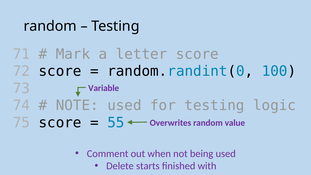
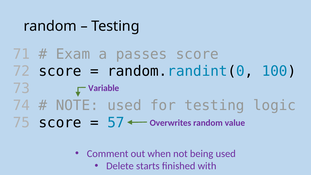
Mark: Mark -> Exam (73, 54)
letter: letter -> passes (142, 54)
55: 55 -> 57 (116, 123)
